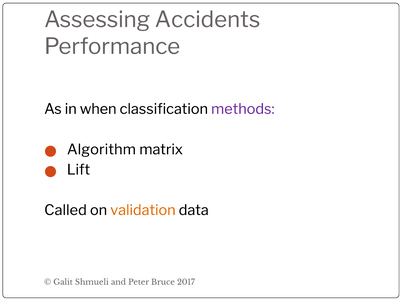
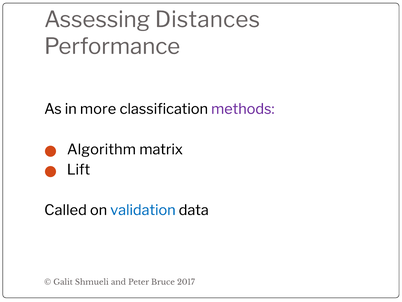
Accidents: Accidents -> Distances (207, 20)
when: when -> more (98, 109)
validation colour: orange -> blue (143, 210)
